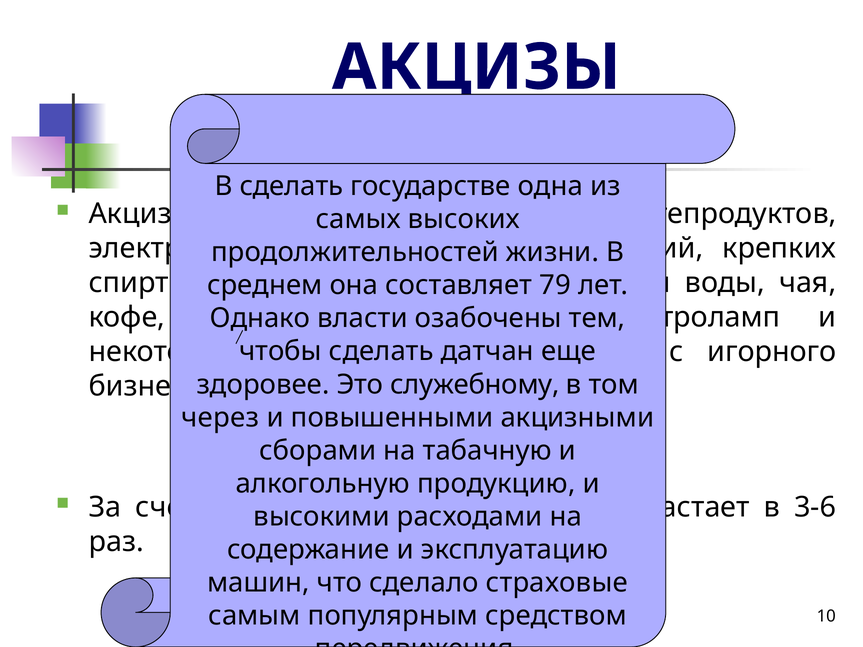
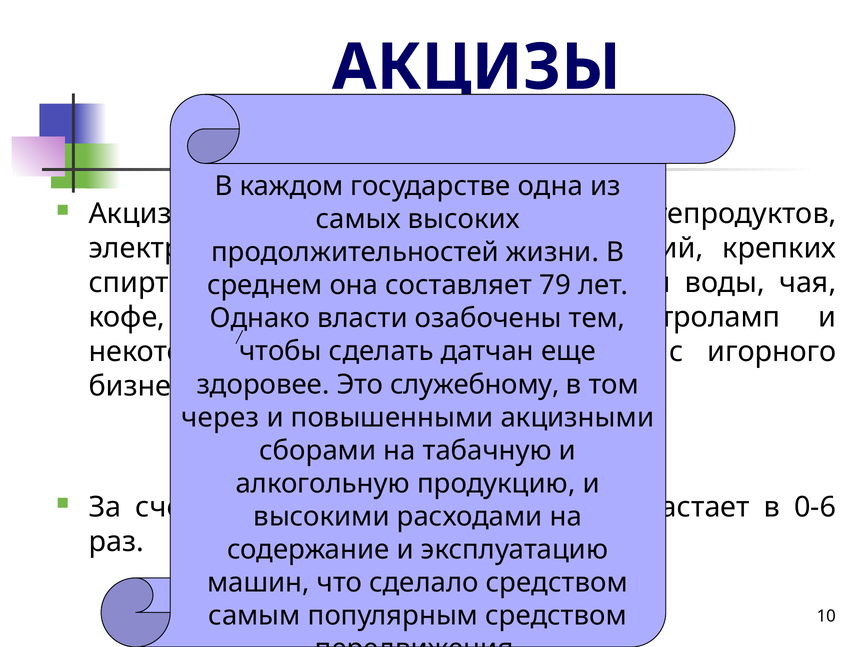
В сделать: сделать -> каждом (291, 186)
3-6: 3-6 -> 0-6 (815, 507)
сделало страховые: страховые -> средством (557, 583)
